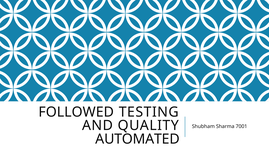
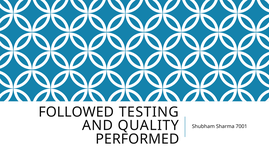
AUTOMATED: AUTOMATED -> PERFORMED (137, 138)
